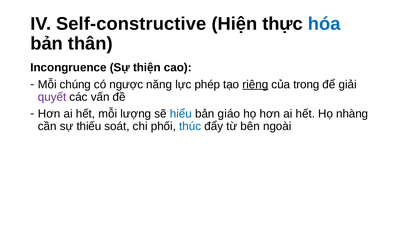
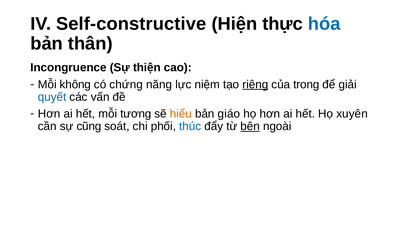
chúng: chúng -> không (75, 84)
ngược: ngược -> chứng (126, 84)
phép: phép -> niệm (207, 84)
quyết colour: purple -> blue (52, 97)
lượng: lượng -> tương (136, 113)
hiểu colour: blue -> orange (181, 113)
nhàng: nhàng -> xuyên (352, 113)
thiếu: thiếu -> cũng (89, 126)
bên underline: none -> present (250, 126)
